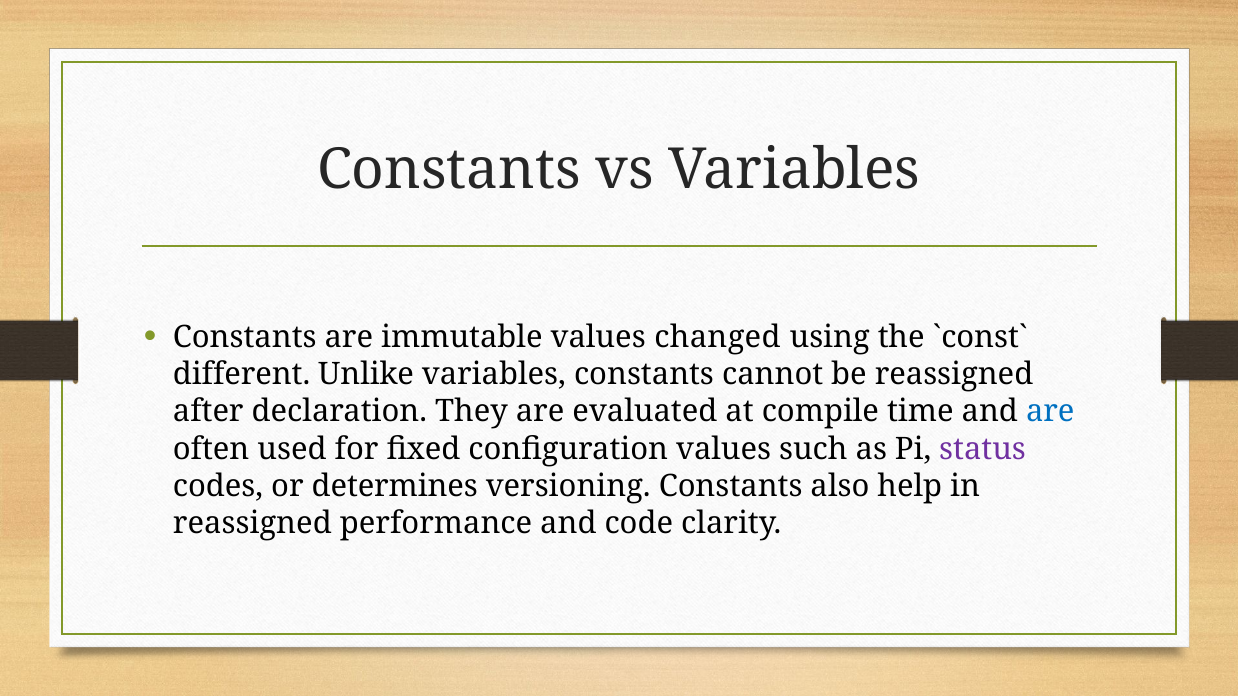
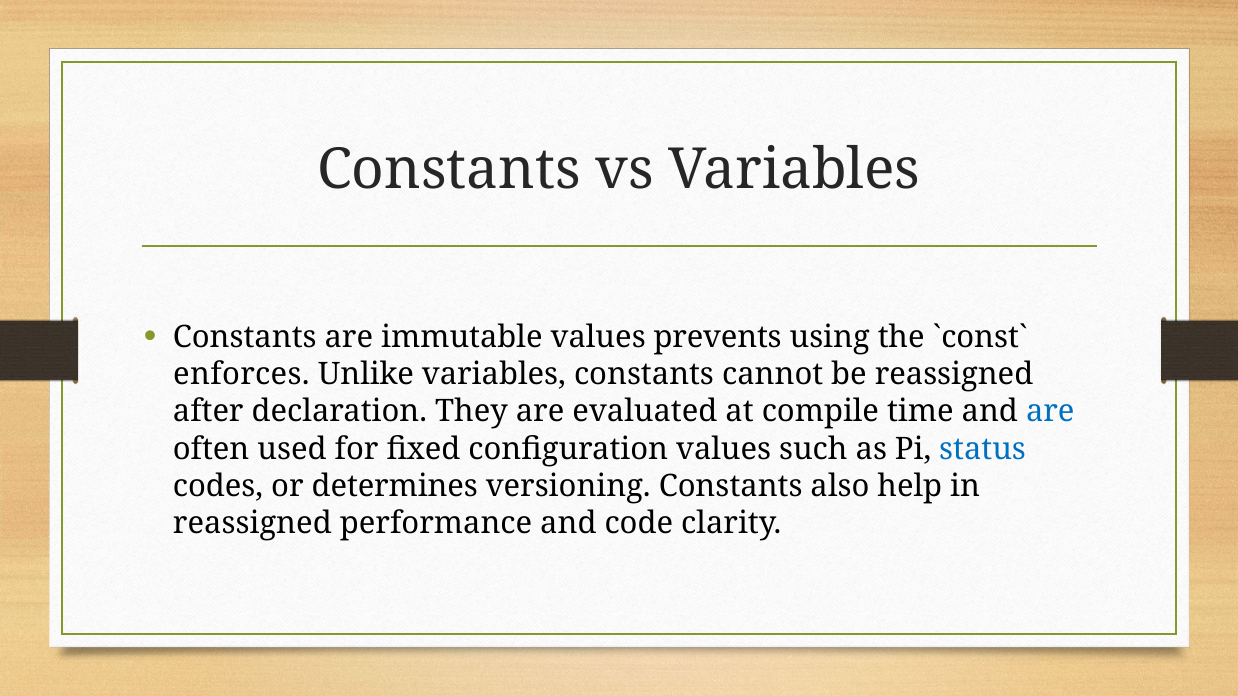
changed: changed -> prevents (718, 338)
different: different -> enforces (241, 375)
status colour: purple -> blue (983, 449)
